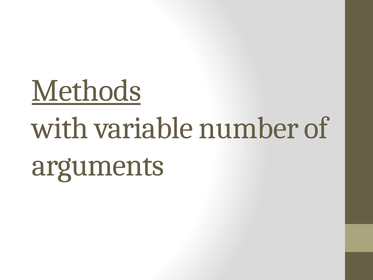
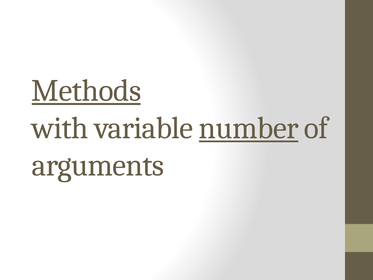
number underline: none -> present (249, 128)
